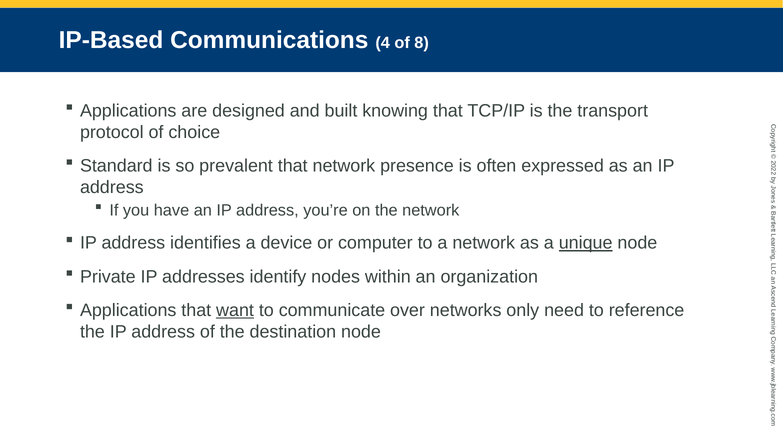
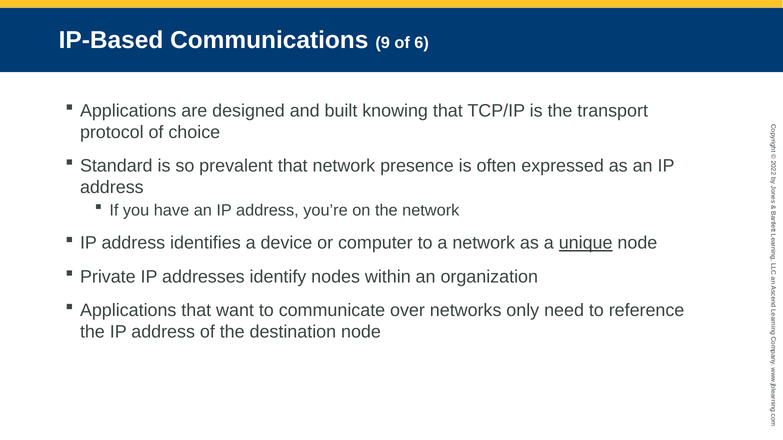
4: 4 -> 9 (383, 43)
8: 8 -> 6 (422, 43)
want underline: present -> none (235, 311)
